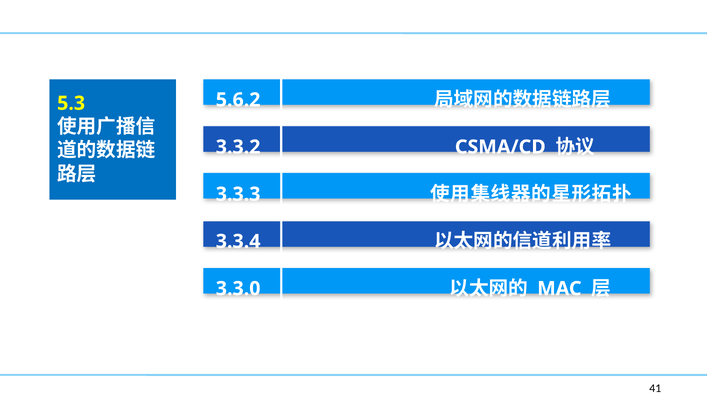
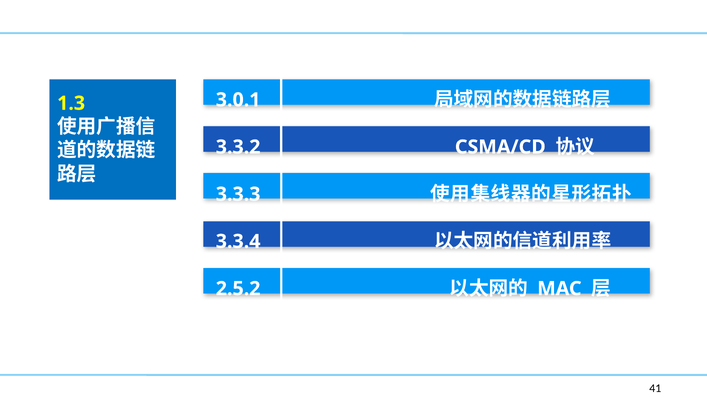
5.6.2: 5.6.2 -> 3.0.1 (238, 100)
5.3: 5.3 -> 1.3 (71, 103)
3.3.0: 3.3.0 -> 2.5.2 (238, 288)
